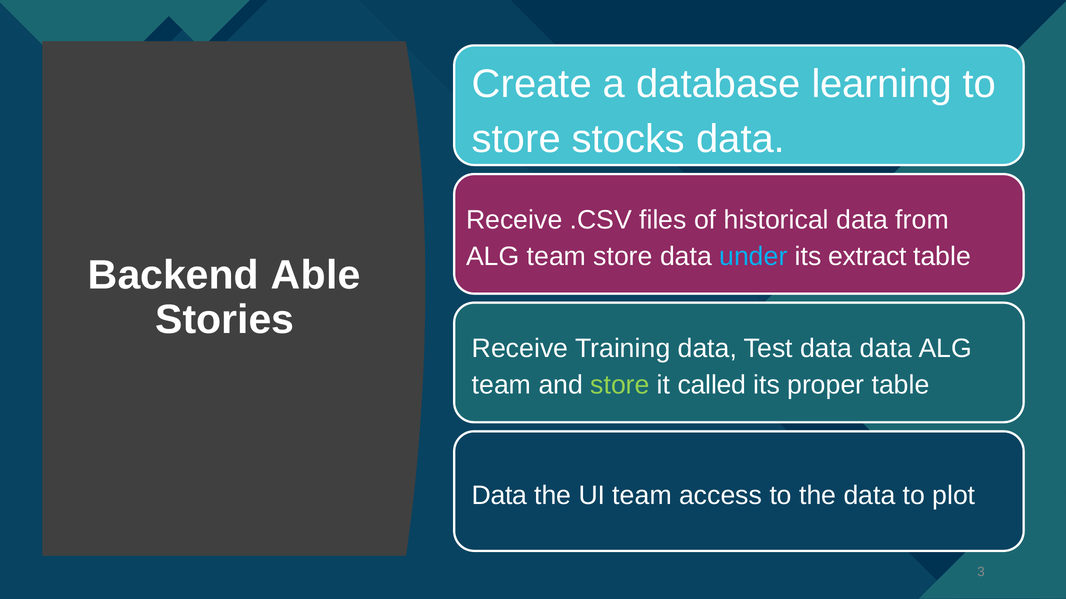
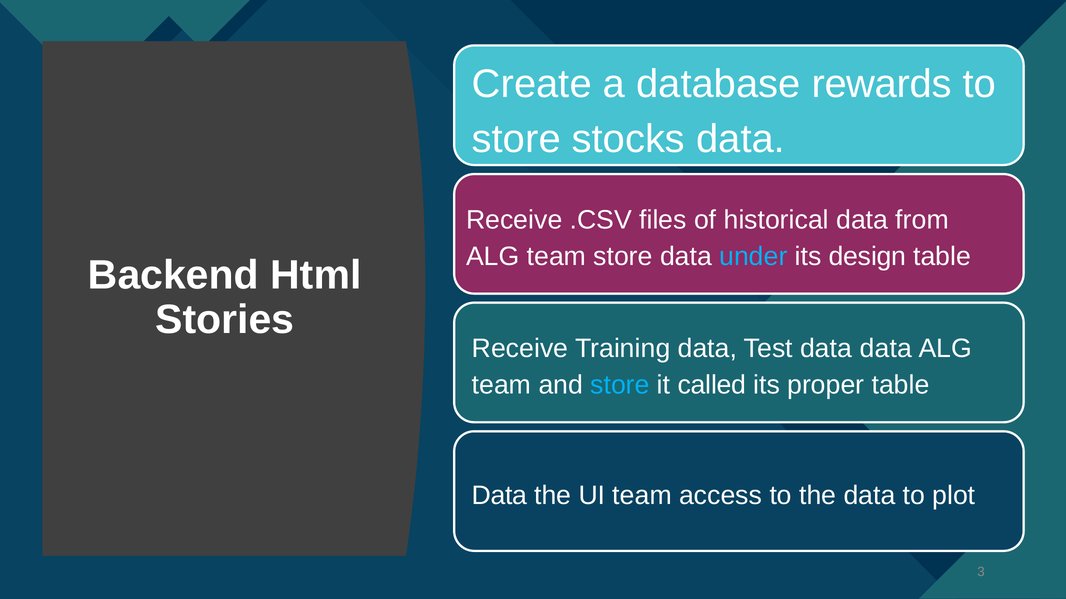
learning: learning -> rewards (882, 84)
extract: extract -> design (867, 257)
Able: Able -> Html (316, 276)
store colour: light green -> light blue (620, 385)
